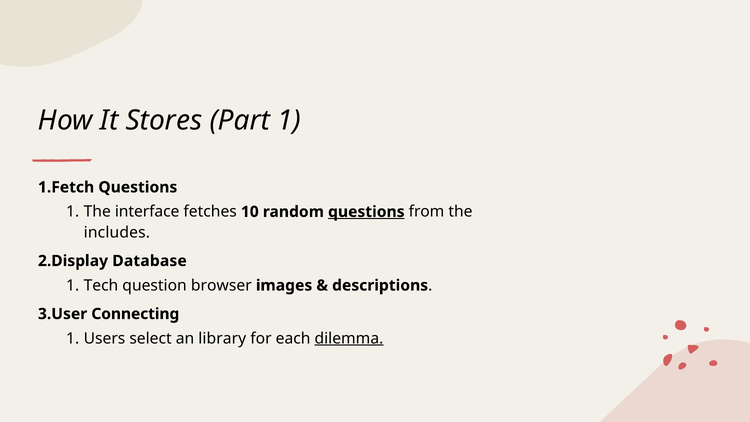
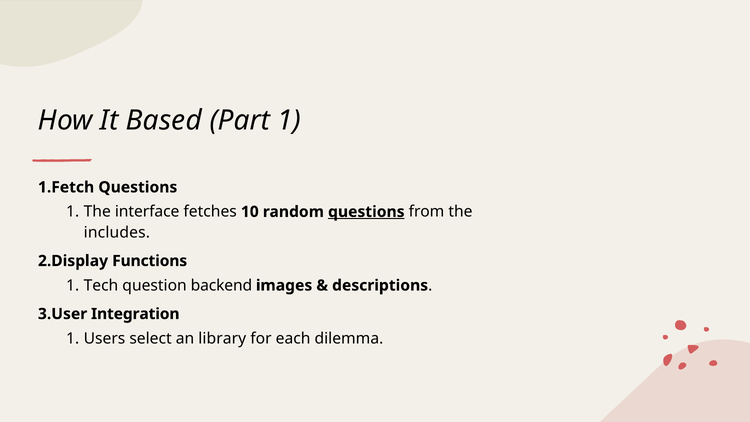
Stores: Stores -> Based (164, 120)
Database: Database -> Functions (150, 261)
browser: browser -> backend (221, 285)
Connecting: Connecting -> Integration (135, 314)
dilemma underline: present -> none (349, 338)
